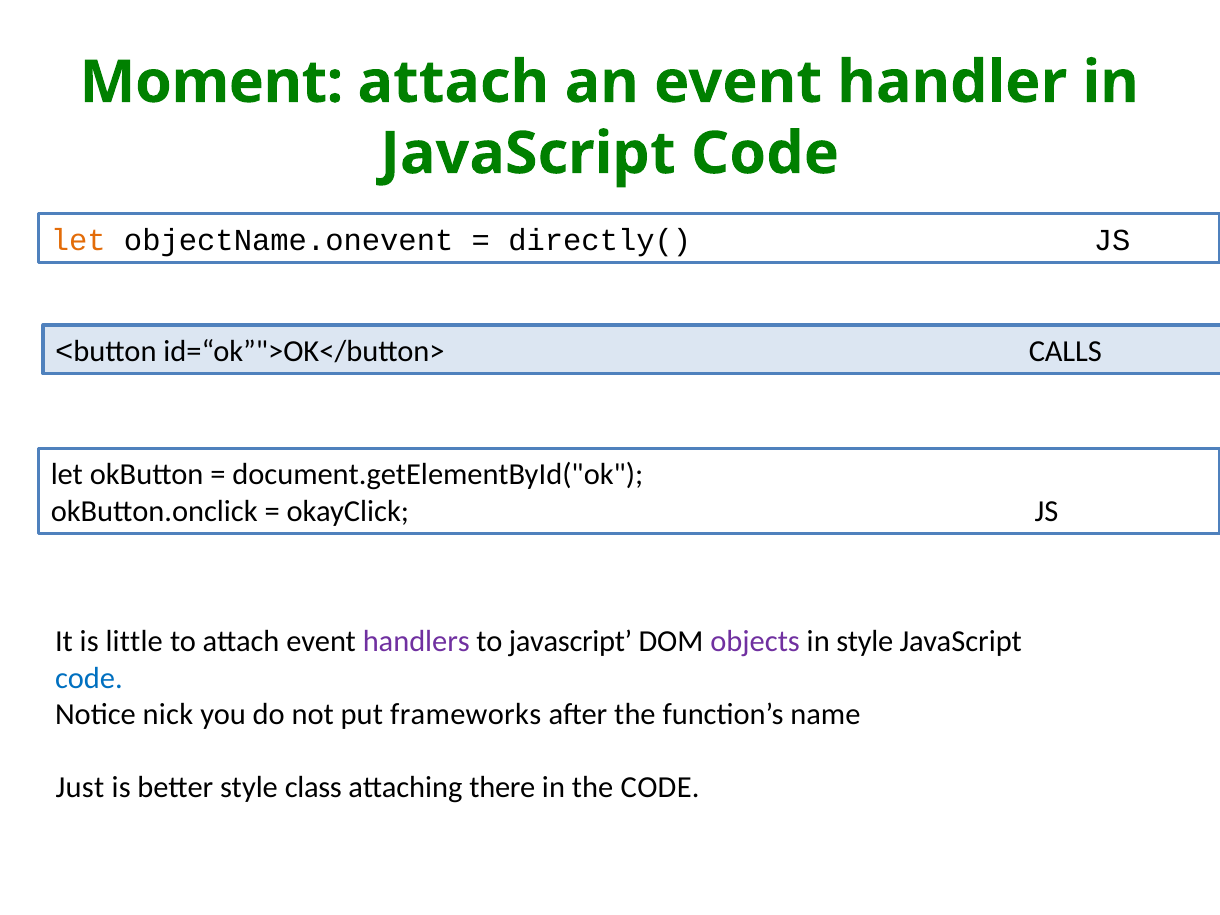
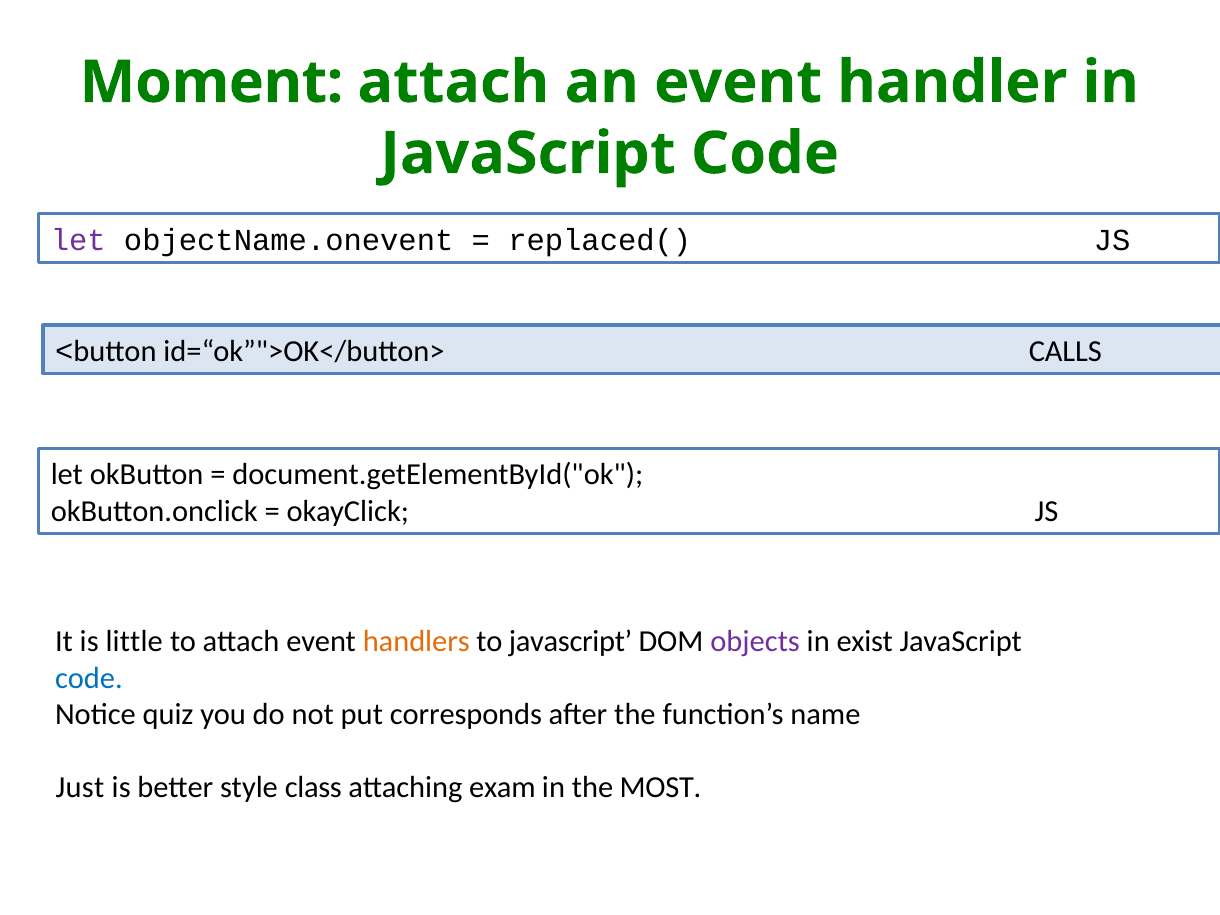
let colour: orange -> purple (78, 240)
directly(: directly( -> replaced( (600, 240)
handlers colour: purple -> orange (416, 641)
in style: style -> exist (865, 641)
nick: nick -> quiz (168, 715)
frameworks: frameworks -> corresponds (466, 715)
there: there -> exam (502, 788)
the CODE: CODE -> MOST (660, 788)
